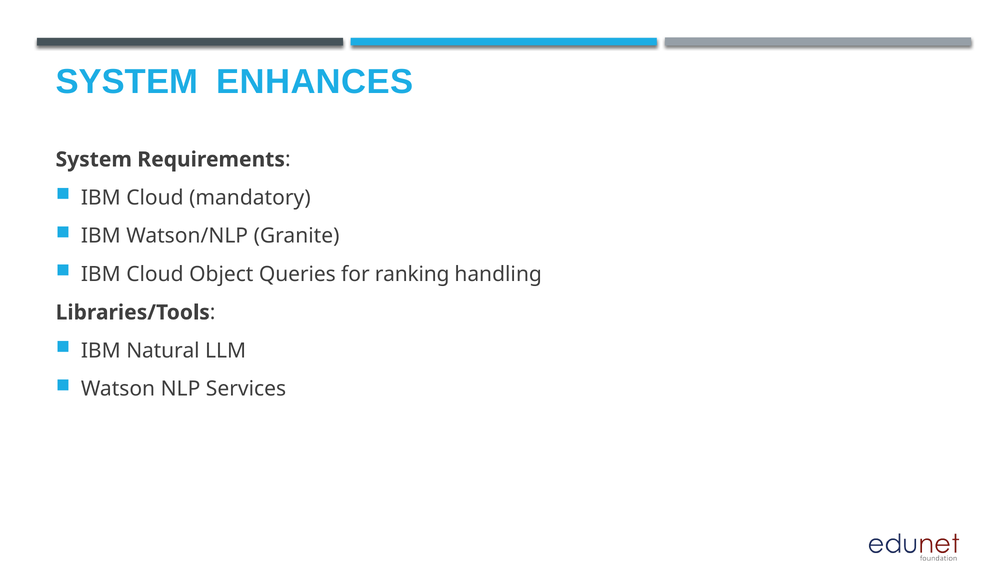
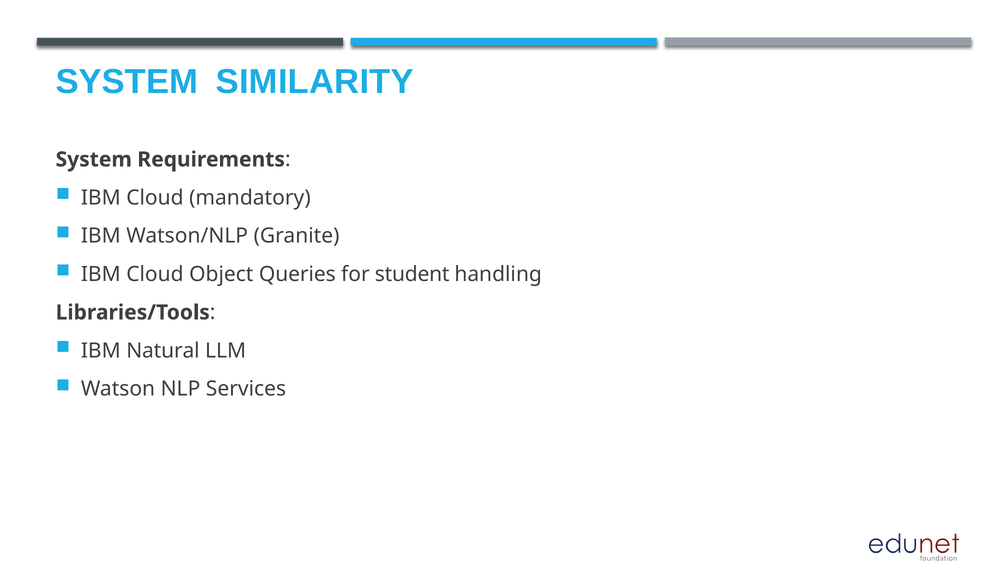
ENHANCES: ENHANCES -> SIMILARITY (315, 82)
ranking: ranking -> student (412, 274)
